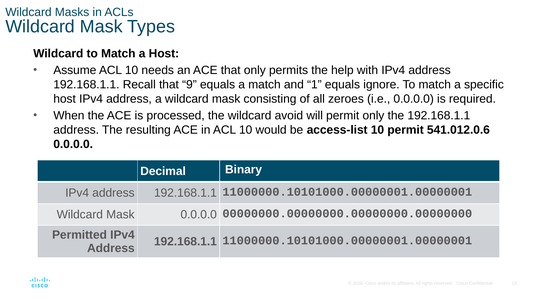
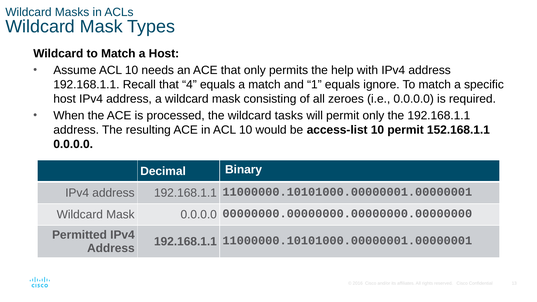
9: 9 -> 4 (189, 85)
avoid: avoid -> tasks (289, 116)
541.012.0.6: 541.012.0.6 -> 152.168.1.1 (458, 130)
